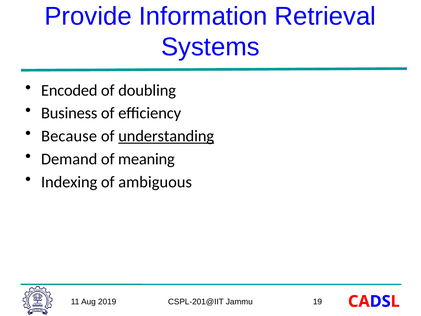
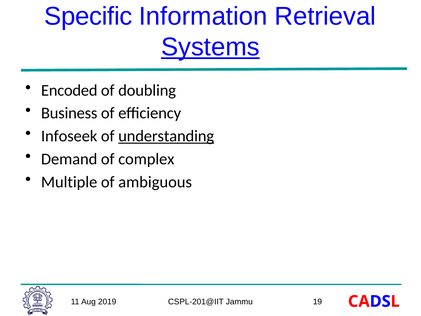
Provide: Provide -> Specific (88, 16)
Systems underline: none -> present (210, 47)
Because: Because -> Infoseek (69, 136)
meaning: meaning -> complex (146, 159)
Indexing: Indexing -> Multiple (69, 182)
